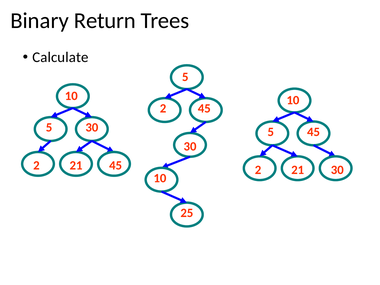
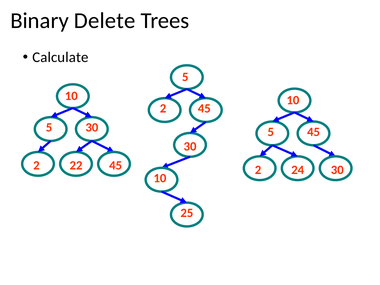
Return: Return -> Delete (105, 21)
21: 21 -> 22 (76, 166)
21: 21 -> 24 (298, 170)
